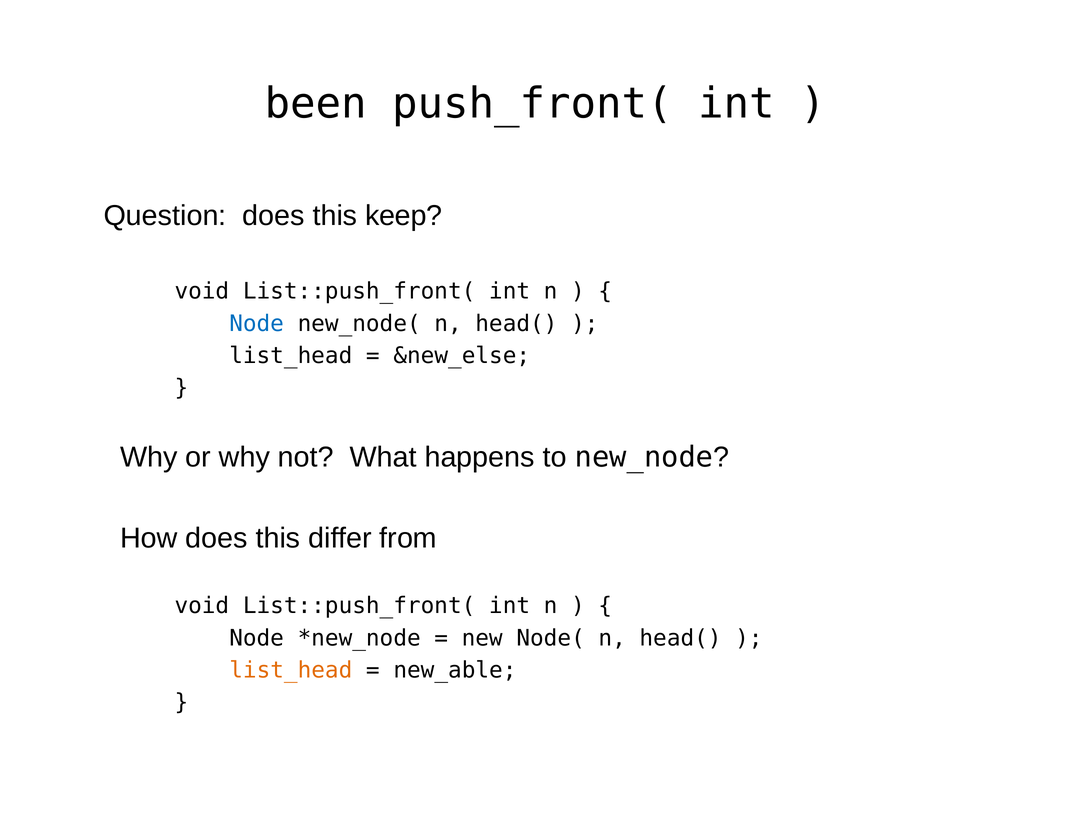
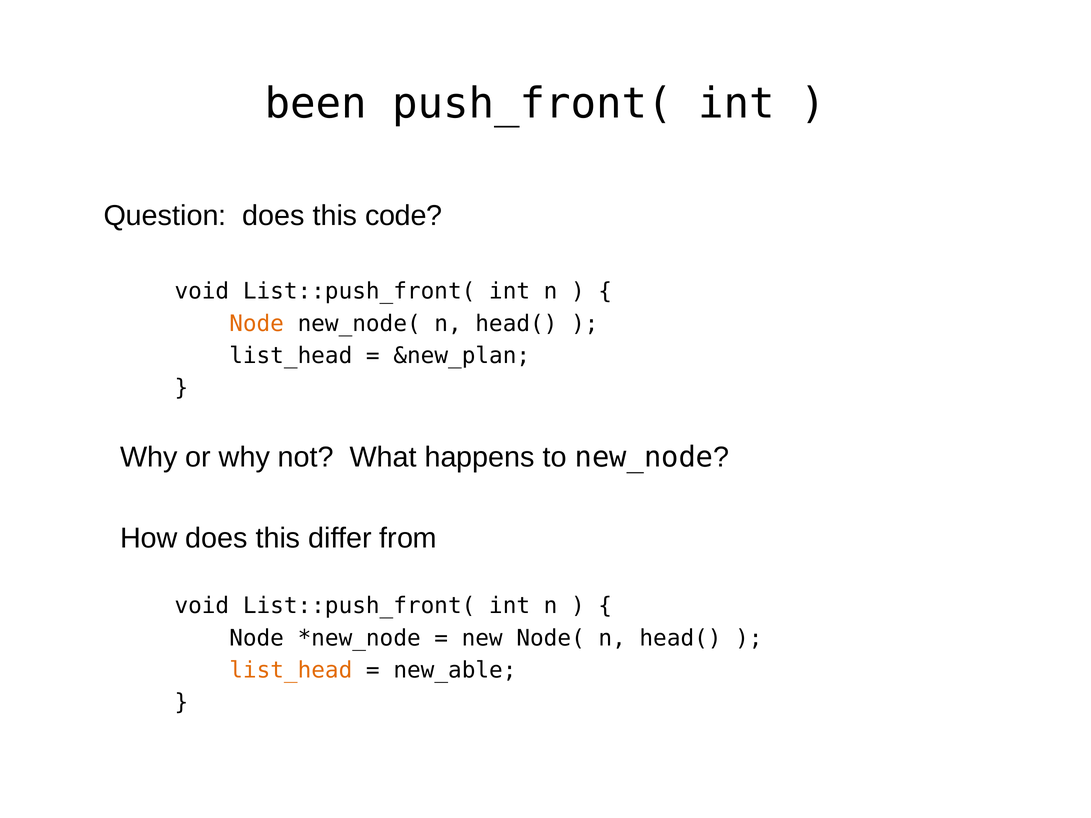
keep: keep -> code (404, 216)
Node colour: blue -> orange (257, 324)
&new_else: &new_else -> &new_plan (462, 356)
